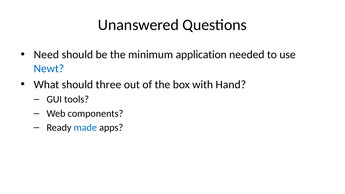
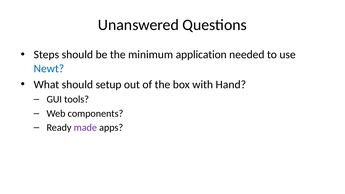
Need: Need -> Steps (46, 55)
three: three -> setup (109, 85)
made colour: blue -> purple (85, 128)
